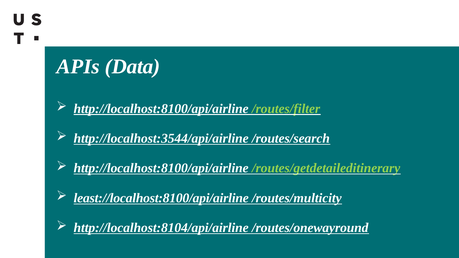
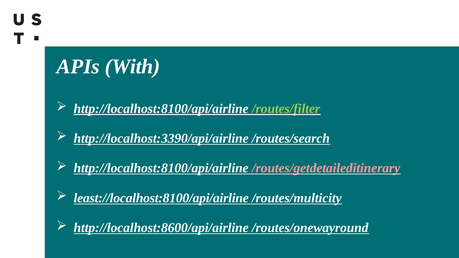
Data: Data -> With (133, 67)
http://localhost:3544/api/airline: http://localhost:3544/api/airline -> http://localhost:3390/api/airline (161, 139)
/routes/getdetaileditinerary colour: light green -> pink (326, 168)
http://localhost:8104/api/airline: http://localhost:8104/api/airline -> http://localhost:8600/api/airline (161, 228)
